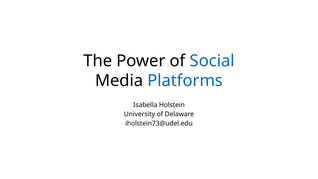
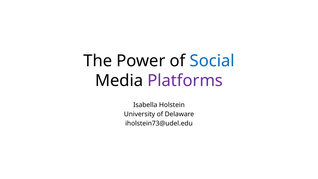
Platforms colour: blue -> purple (185, 81)
